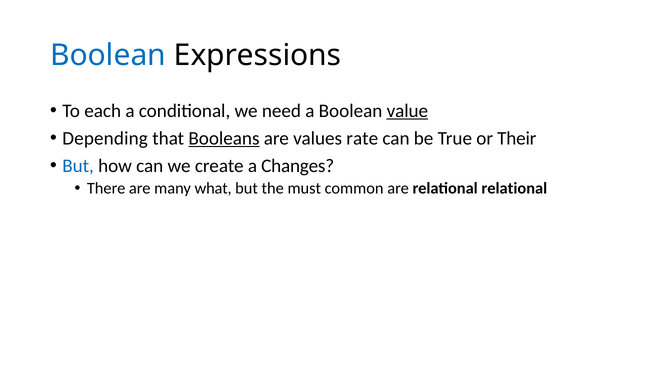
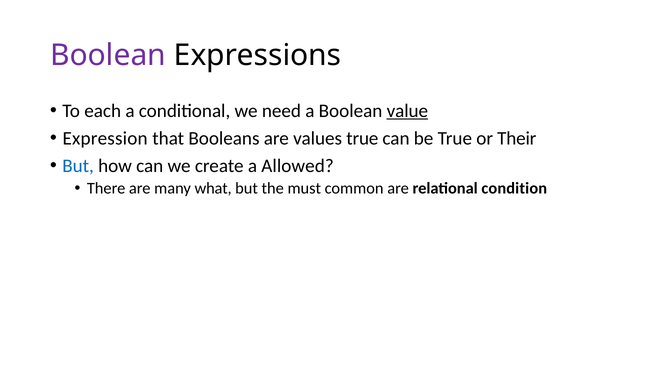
Boolean colour: blue -> purple (108, 55)
Depending: Depending -> Expression (105, 138)
Booleans underline: present -> none (224, 138)
values rate: rate -> true (362, 138)
Changes: Changes -> Allowed (298, 166)
relational relational: relational -> condition (514, 189)
